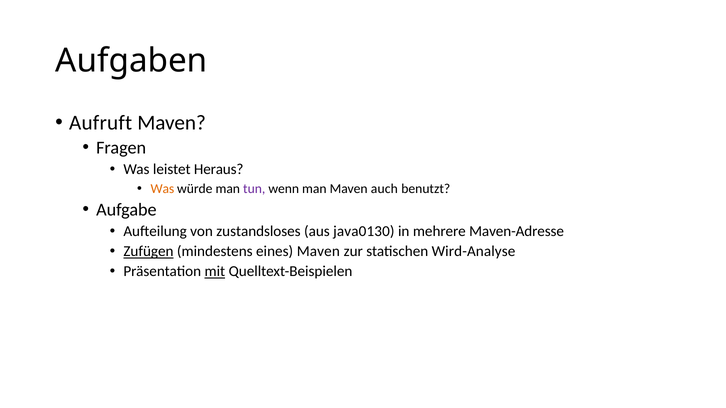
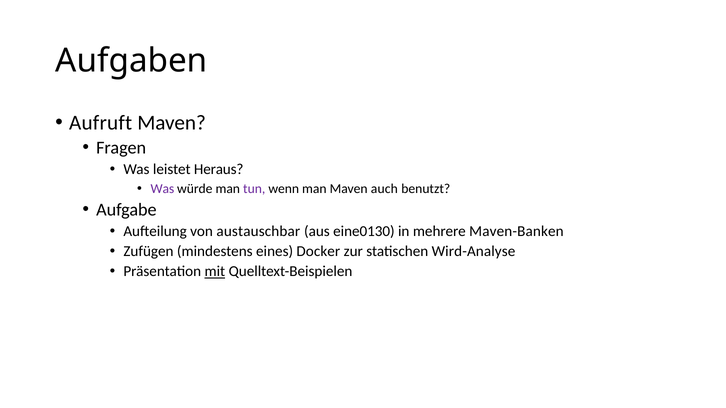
Was colour: orange -> purple (162, 189)
zustandsloses: zustandsloses -> austauschbar (258, 231)
java0130: java0130 -> eine0130 (364, 231)
Maven-Adresse: Maven-Adresse -> Maven-Banken (516, 231)
Zufügen underline: present -> none (148, 252)
eines Maven: Maven -> Docker (318, 252)
